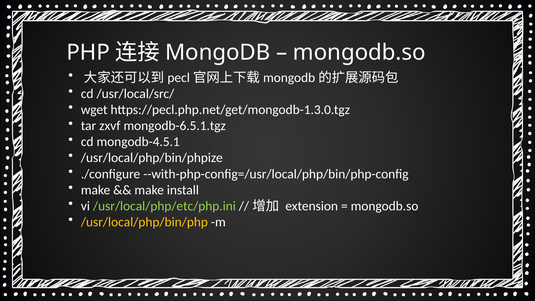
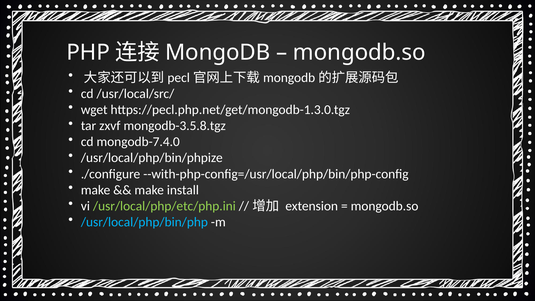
mongodb-6.5.1.tgz: mongodb-6.5.1.tgz -> mongodb-3.5.8.tgz (175, 126)
mongodb-4.5.1: mongodb-4.5.1 -> mongodb-7.4.0 (138, 142)
/usr/local/php/bin/php colour: yellow -> light blue (144, 222)
